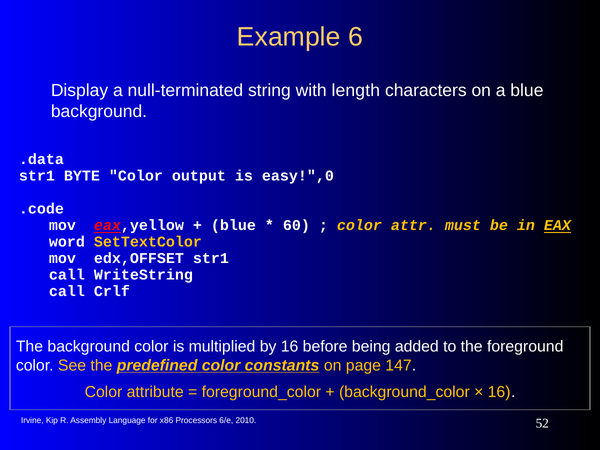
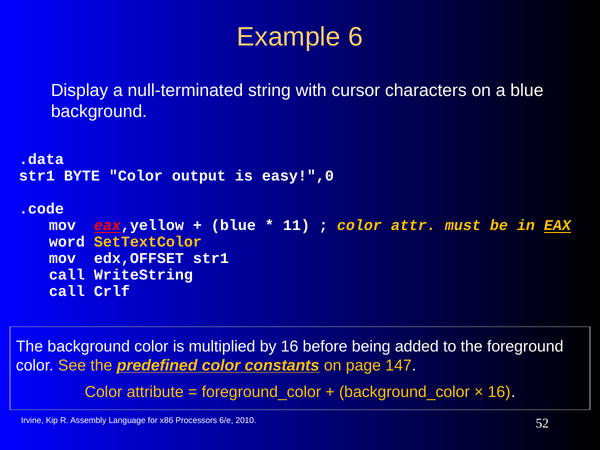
length: length -> cursor (356, 91)
60: 60 -> 11 (296, 225)
